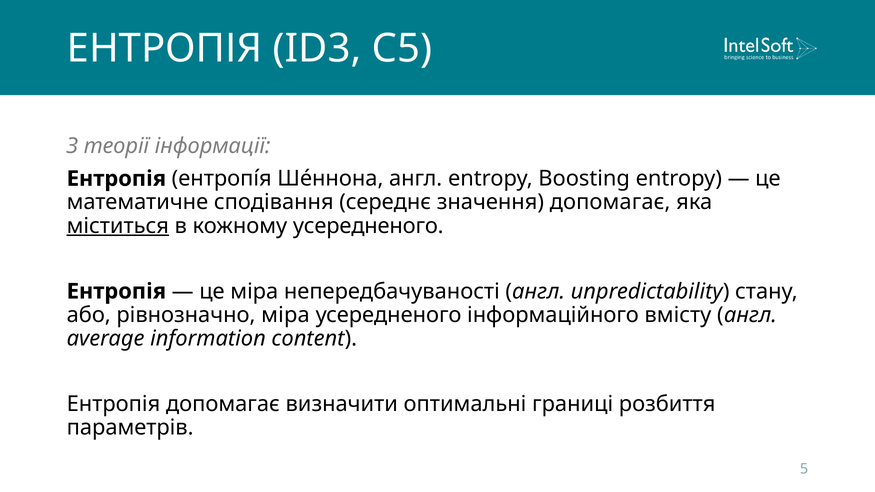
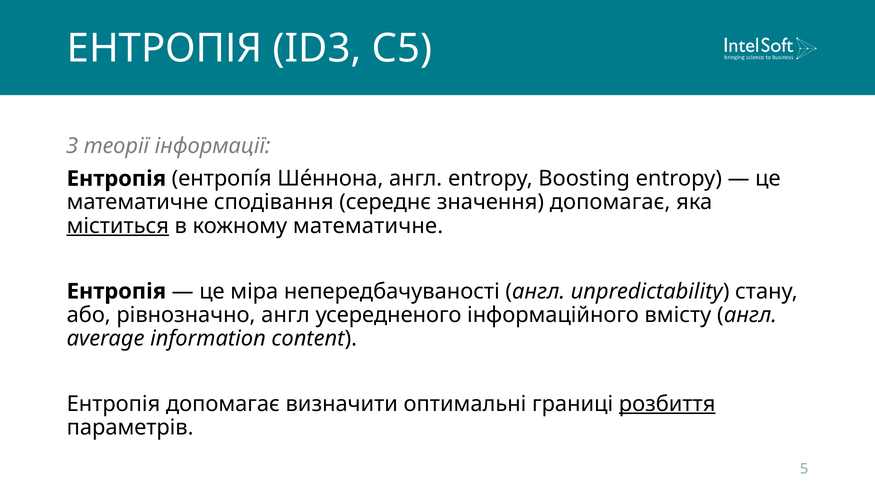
кожному усередненого: усередненого -> математичне (368, 226)
рівнозначно міра: міра -> англ (285, 315)
розбиття underline: none -> present (667, 404)
